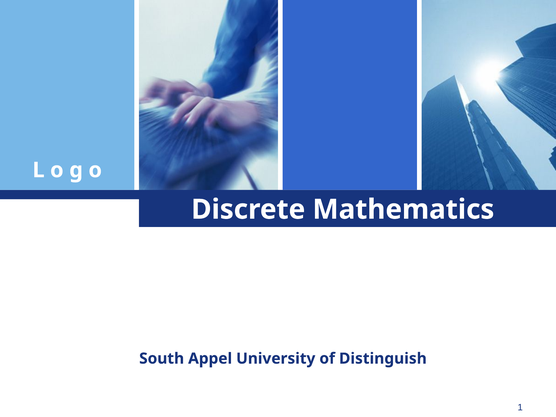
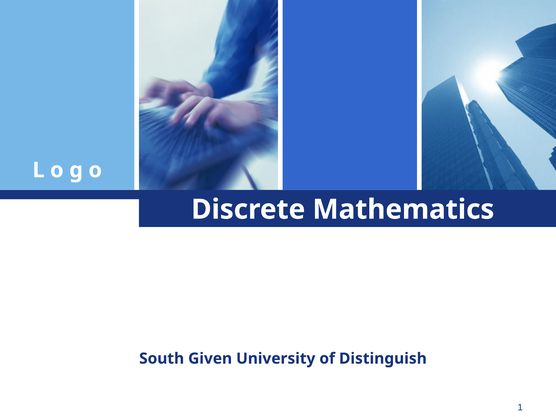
Appel: Appel -> Given (210, 359)
